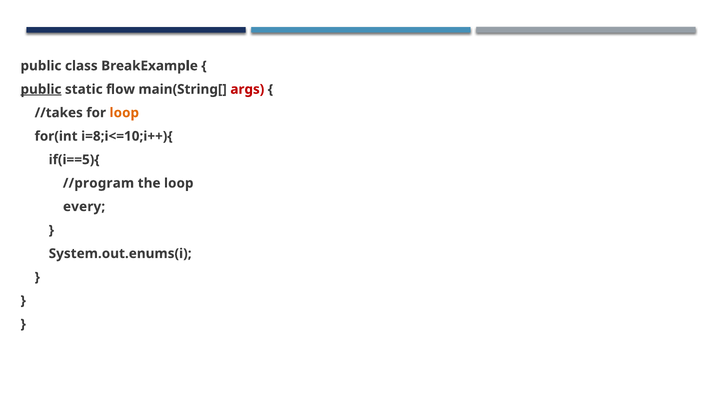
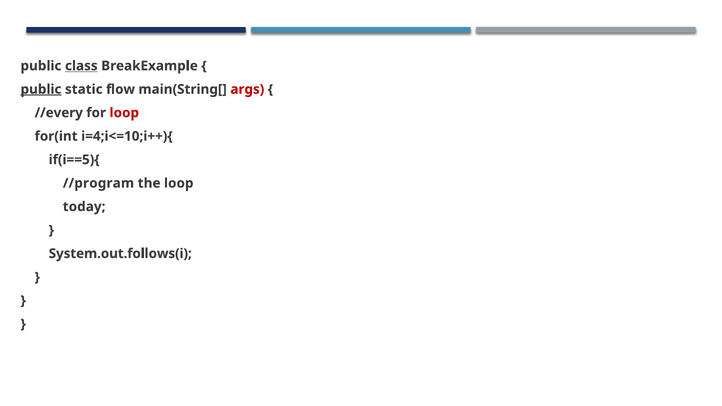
class underline: none -> present (81, 66)
//takes: //takes -> //every (59, 113)
loop colour: orange -> red (124, 113)
i=8;i<=10;i++){: i=8;i<=10;i++){ -> i=4;i<=10;i++){ (127, 136)
every: every -> today (84, 207)
System.out.enums(i: System.out.enums(i -> System.out.follows(i (120, 254)
